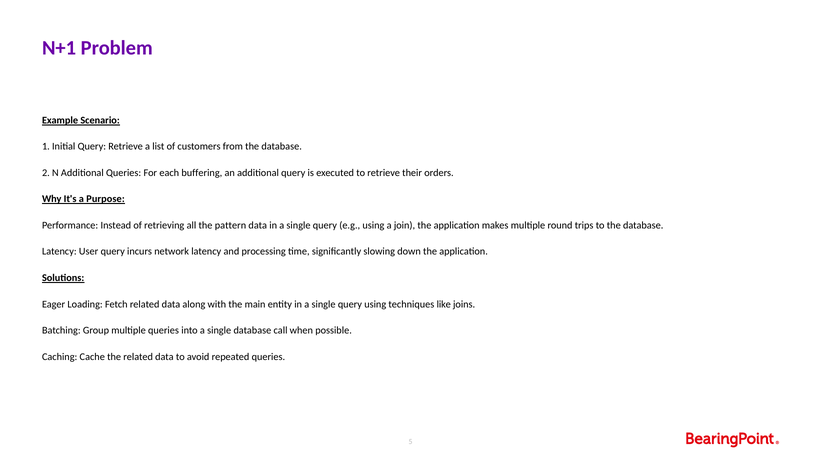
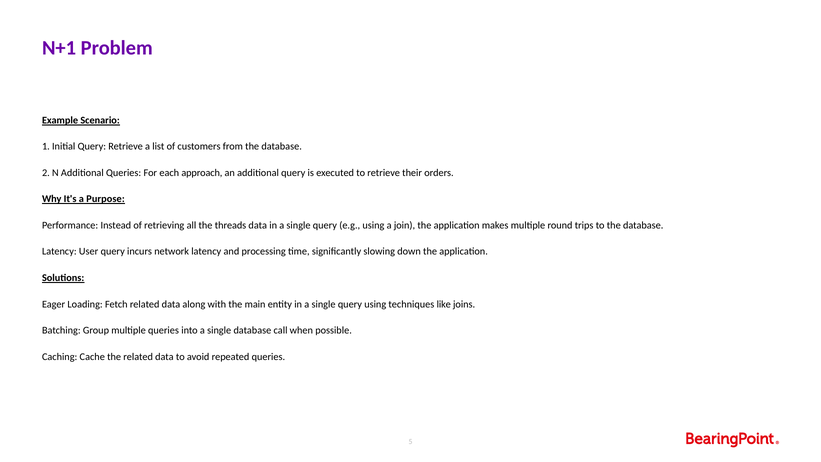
buffering: buffering -> approach (202, 173)
pattern: pattern -> threads (231, 225)
